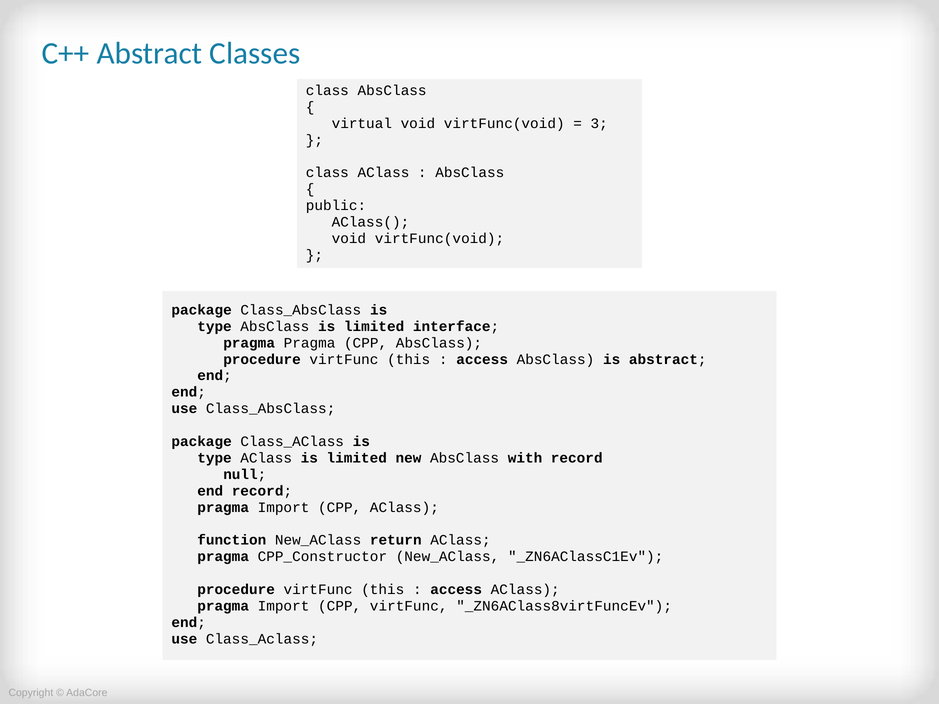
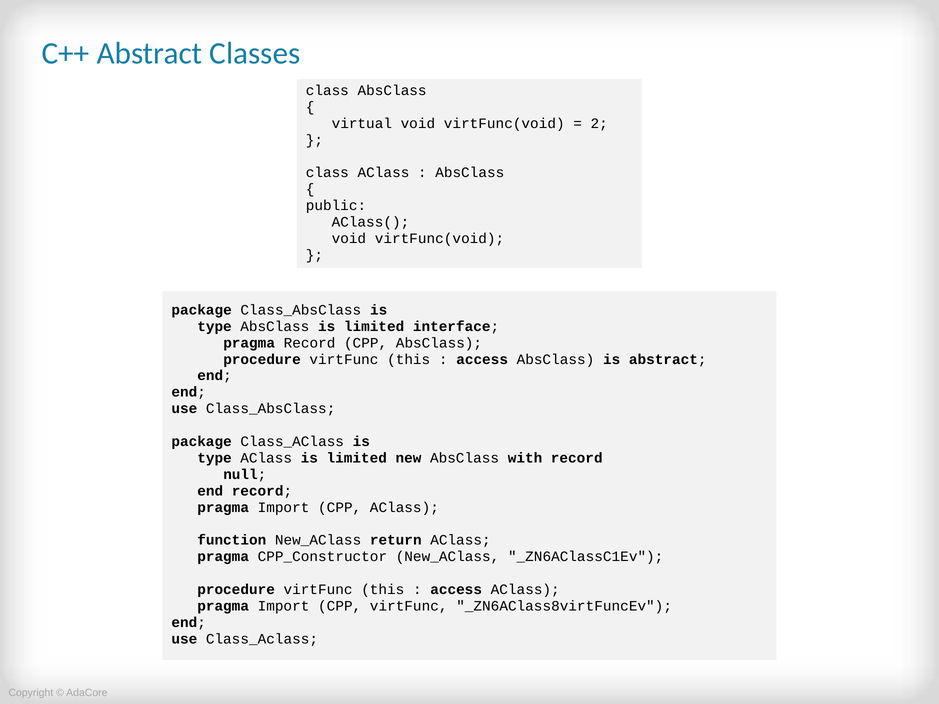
3: 3 -> 2 (599, 123)
pragma Pragma: Pragma -> Record (310, 343)
